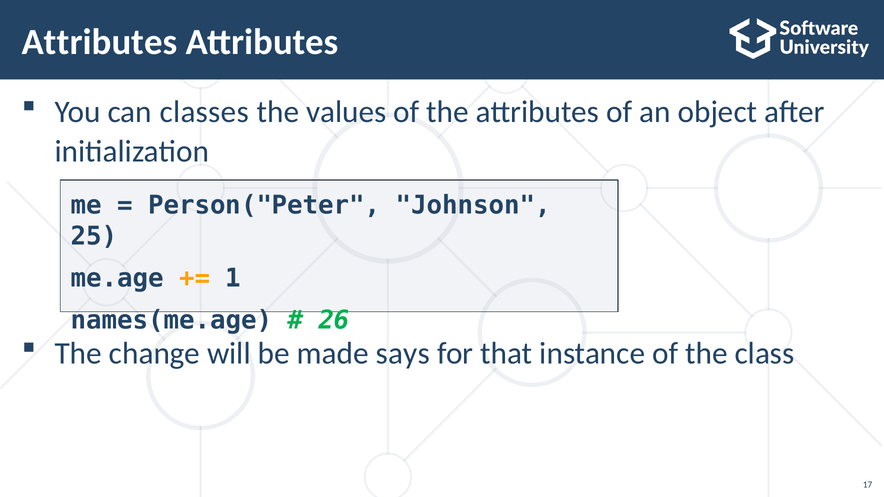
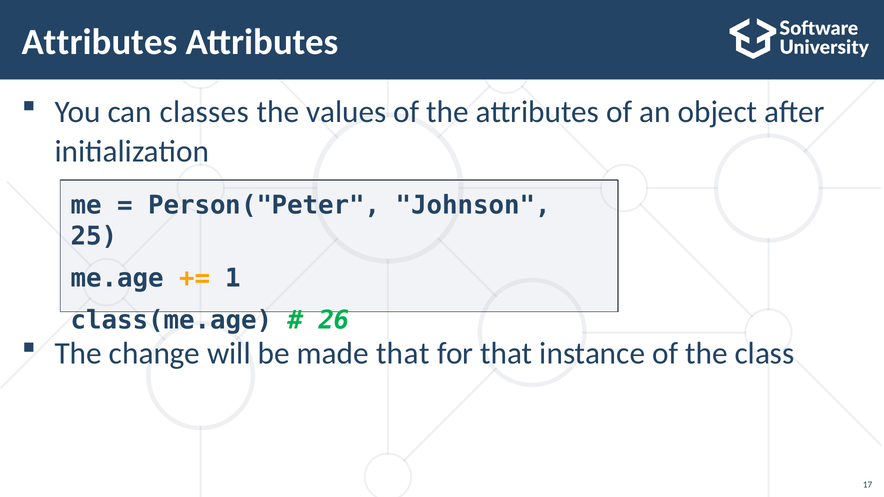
names(me.age: names(me.age -> class(me.age (171, 320)
made says: says -> that (403, 354)
